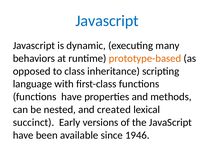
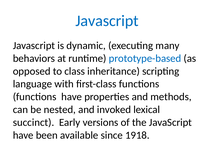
prototype-based colour: orange -> blue (145, 59)
created: created -> invoked (114, 110)
1946: 1946 -> 1918 (137, 136)
